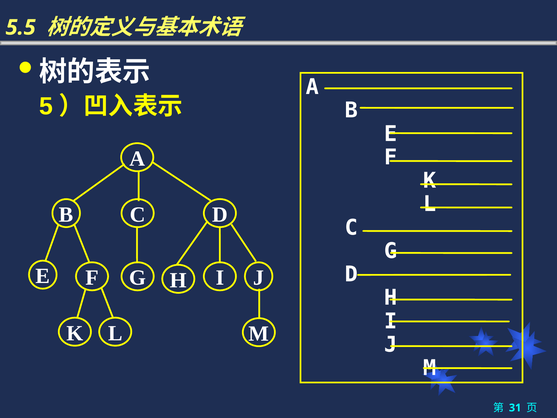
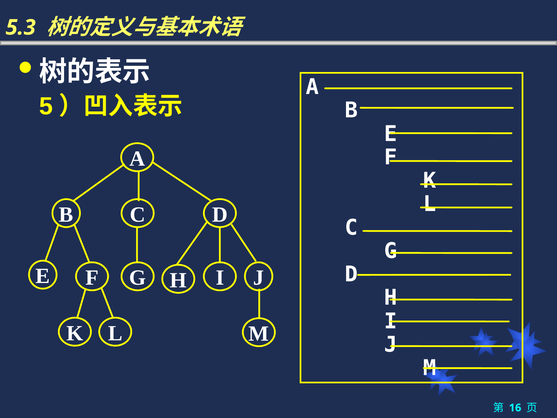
5.5: 5.5 -> 5.3 (21, 27)
31: 31 -> 16 (515, 408)
